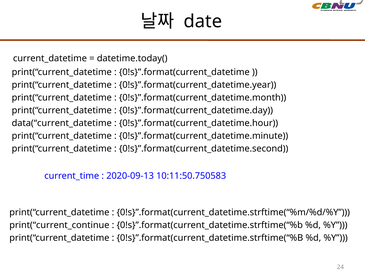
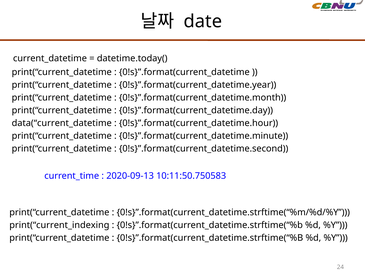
print(“current_continue: print(“current_continue -> print(“current_indexing (59, 226)
